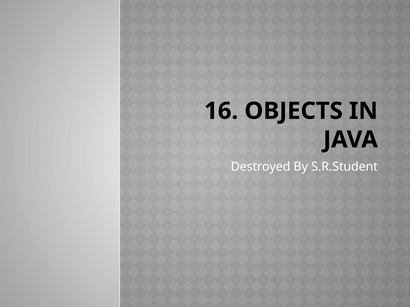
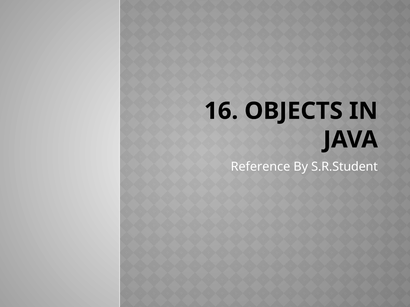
Destroyed: Destroyed -> Reference (260, 167)
